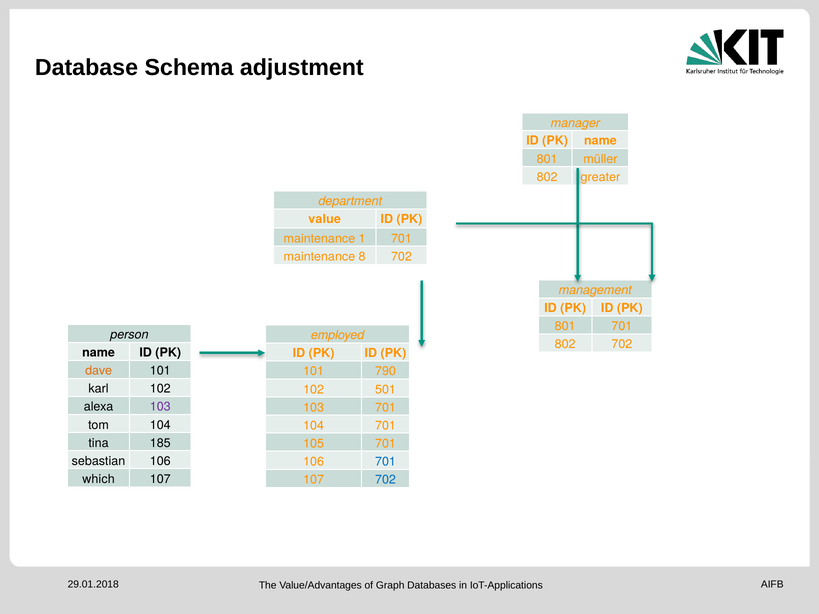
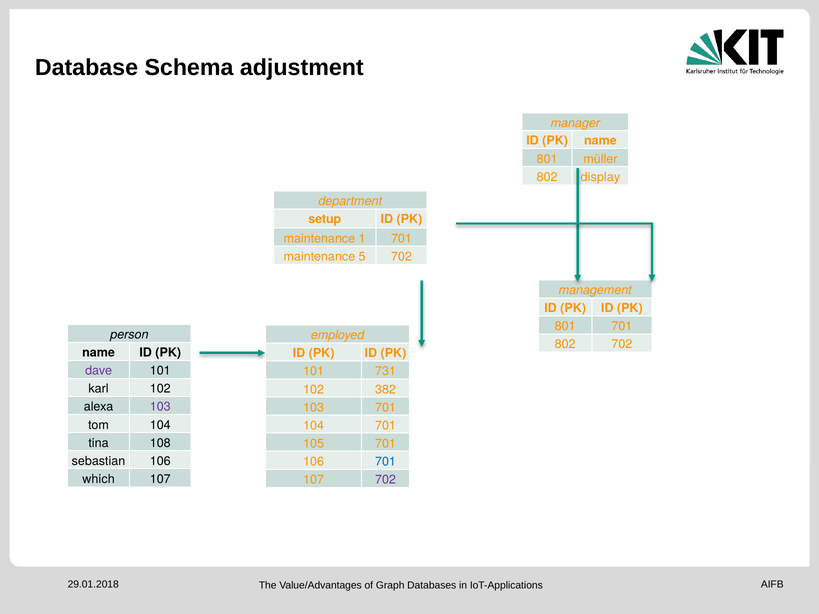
greater: greater -> display (600, 177)
value: value -> setup (325, 219)
8: 8 -> 5 (362, 257)
dave colour: orange -> purple (99, 371)
790: 790 -> 731 (385, 371)
501: 501 -> 382 (385, 390)
185: 185 -> 108 (160, 443)
702 colour: blue -> purple (385, 480)
